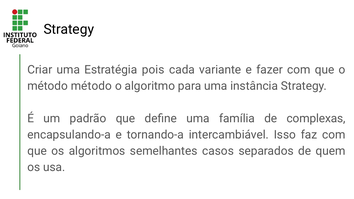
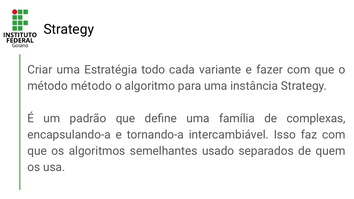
pois: pois -> todo (153, 70)
casos: casos -> usado (218, 151)
